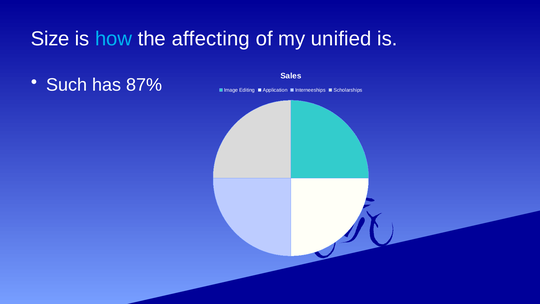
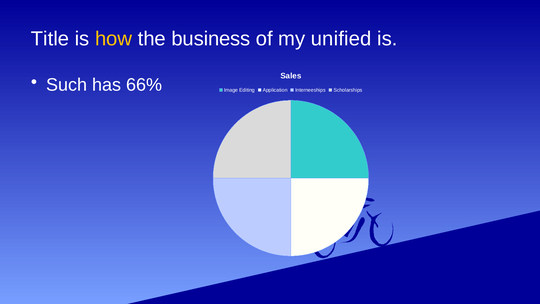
Size: Size -> Title (50, 39)
how colour: light blue -> yellow (114, 39)
affecting: affecting -> business (211, 39)
87%: 87% -> 66% (144, 85)
